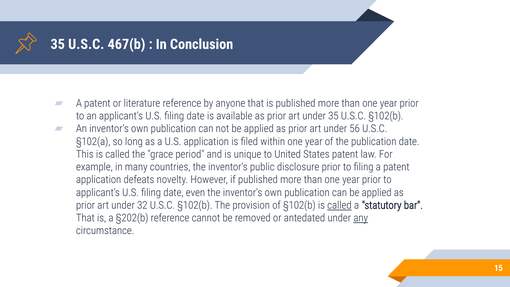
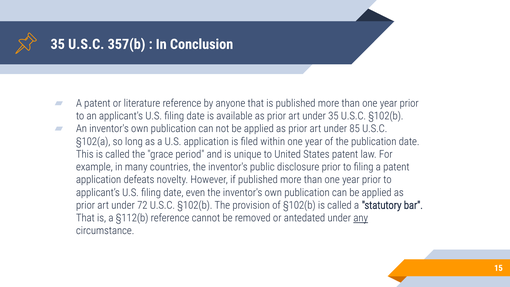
467(b: 467(b -> 357(b (126, 44)
56: 56 -> 85 (355, 129)
32: 32 -> 72 (142, 205)
called underline: present -> none (339, 205)
§202(b: §202(b -> §112(b (132, 218)
